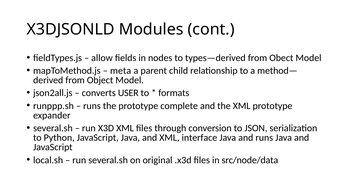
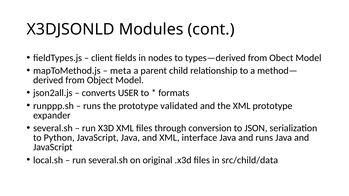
allow: allow -> client (102, 58)
complete: complete -> validated (179, 106)
src/node/data: src/node/data -> src/child/data (250, 160)
